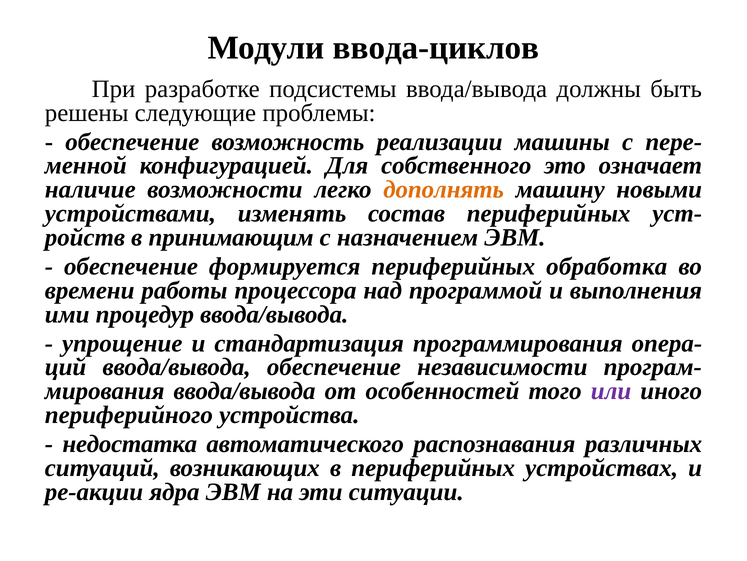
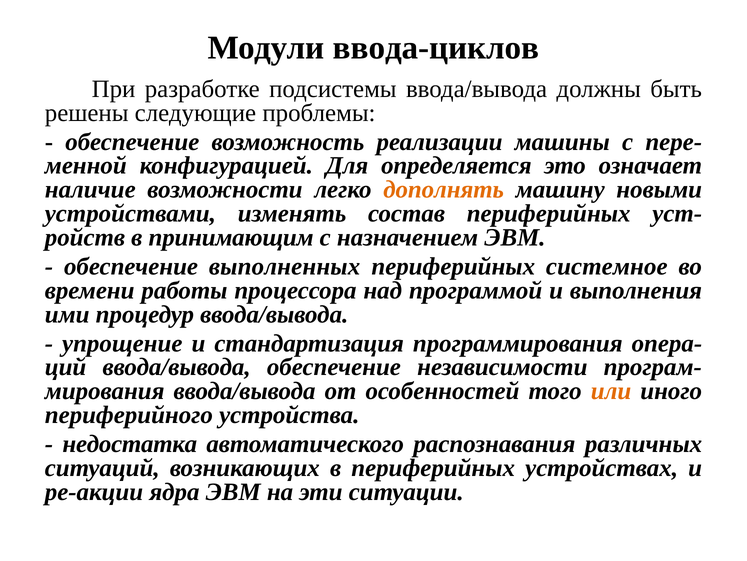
собственного: собственного -> определяется (456, 166)
формируется: формируется -> выполненных (285, 266)
обработка: обработка -> системное (607, 266)
или colour: purple -> orange (611, 391)
